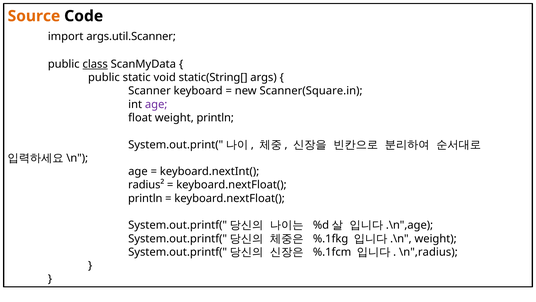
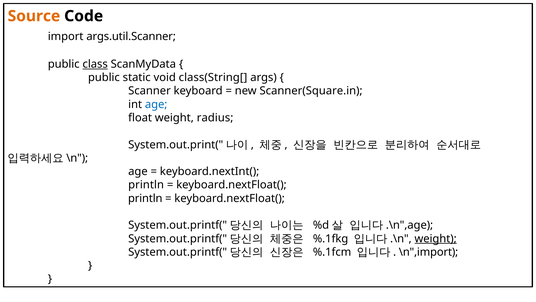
static(String[: static(String[ -> class(String[ (213, 77)
age colour: purple -> blue (156, 104)
weight println: println -> radius (215, 118)
radius²: radius² -> println (146, 185)
weight underline: none -> present (436, 238)
\n",radius: \n",radius -> \n",import (428, 252)
